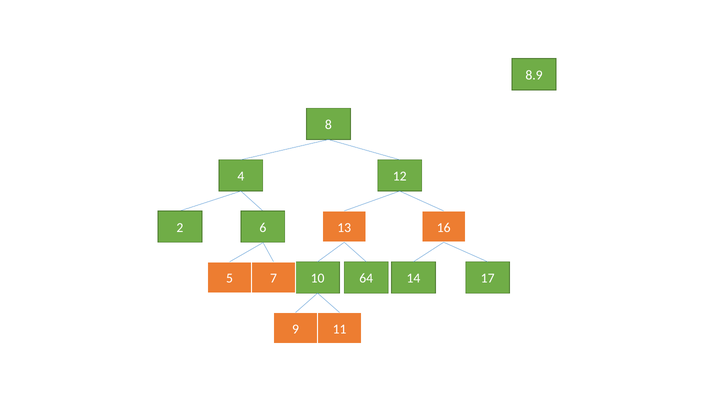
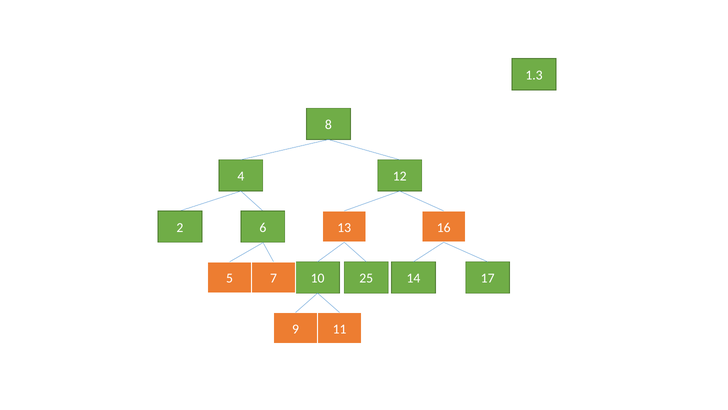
8.9: 8.9 -> 1.3 (534, 75)
64: 64 -> 25 (366, 278)
